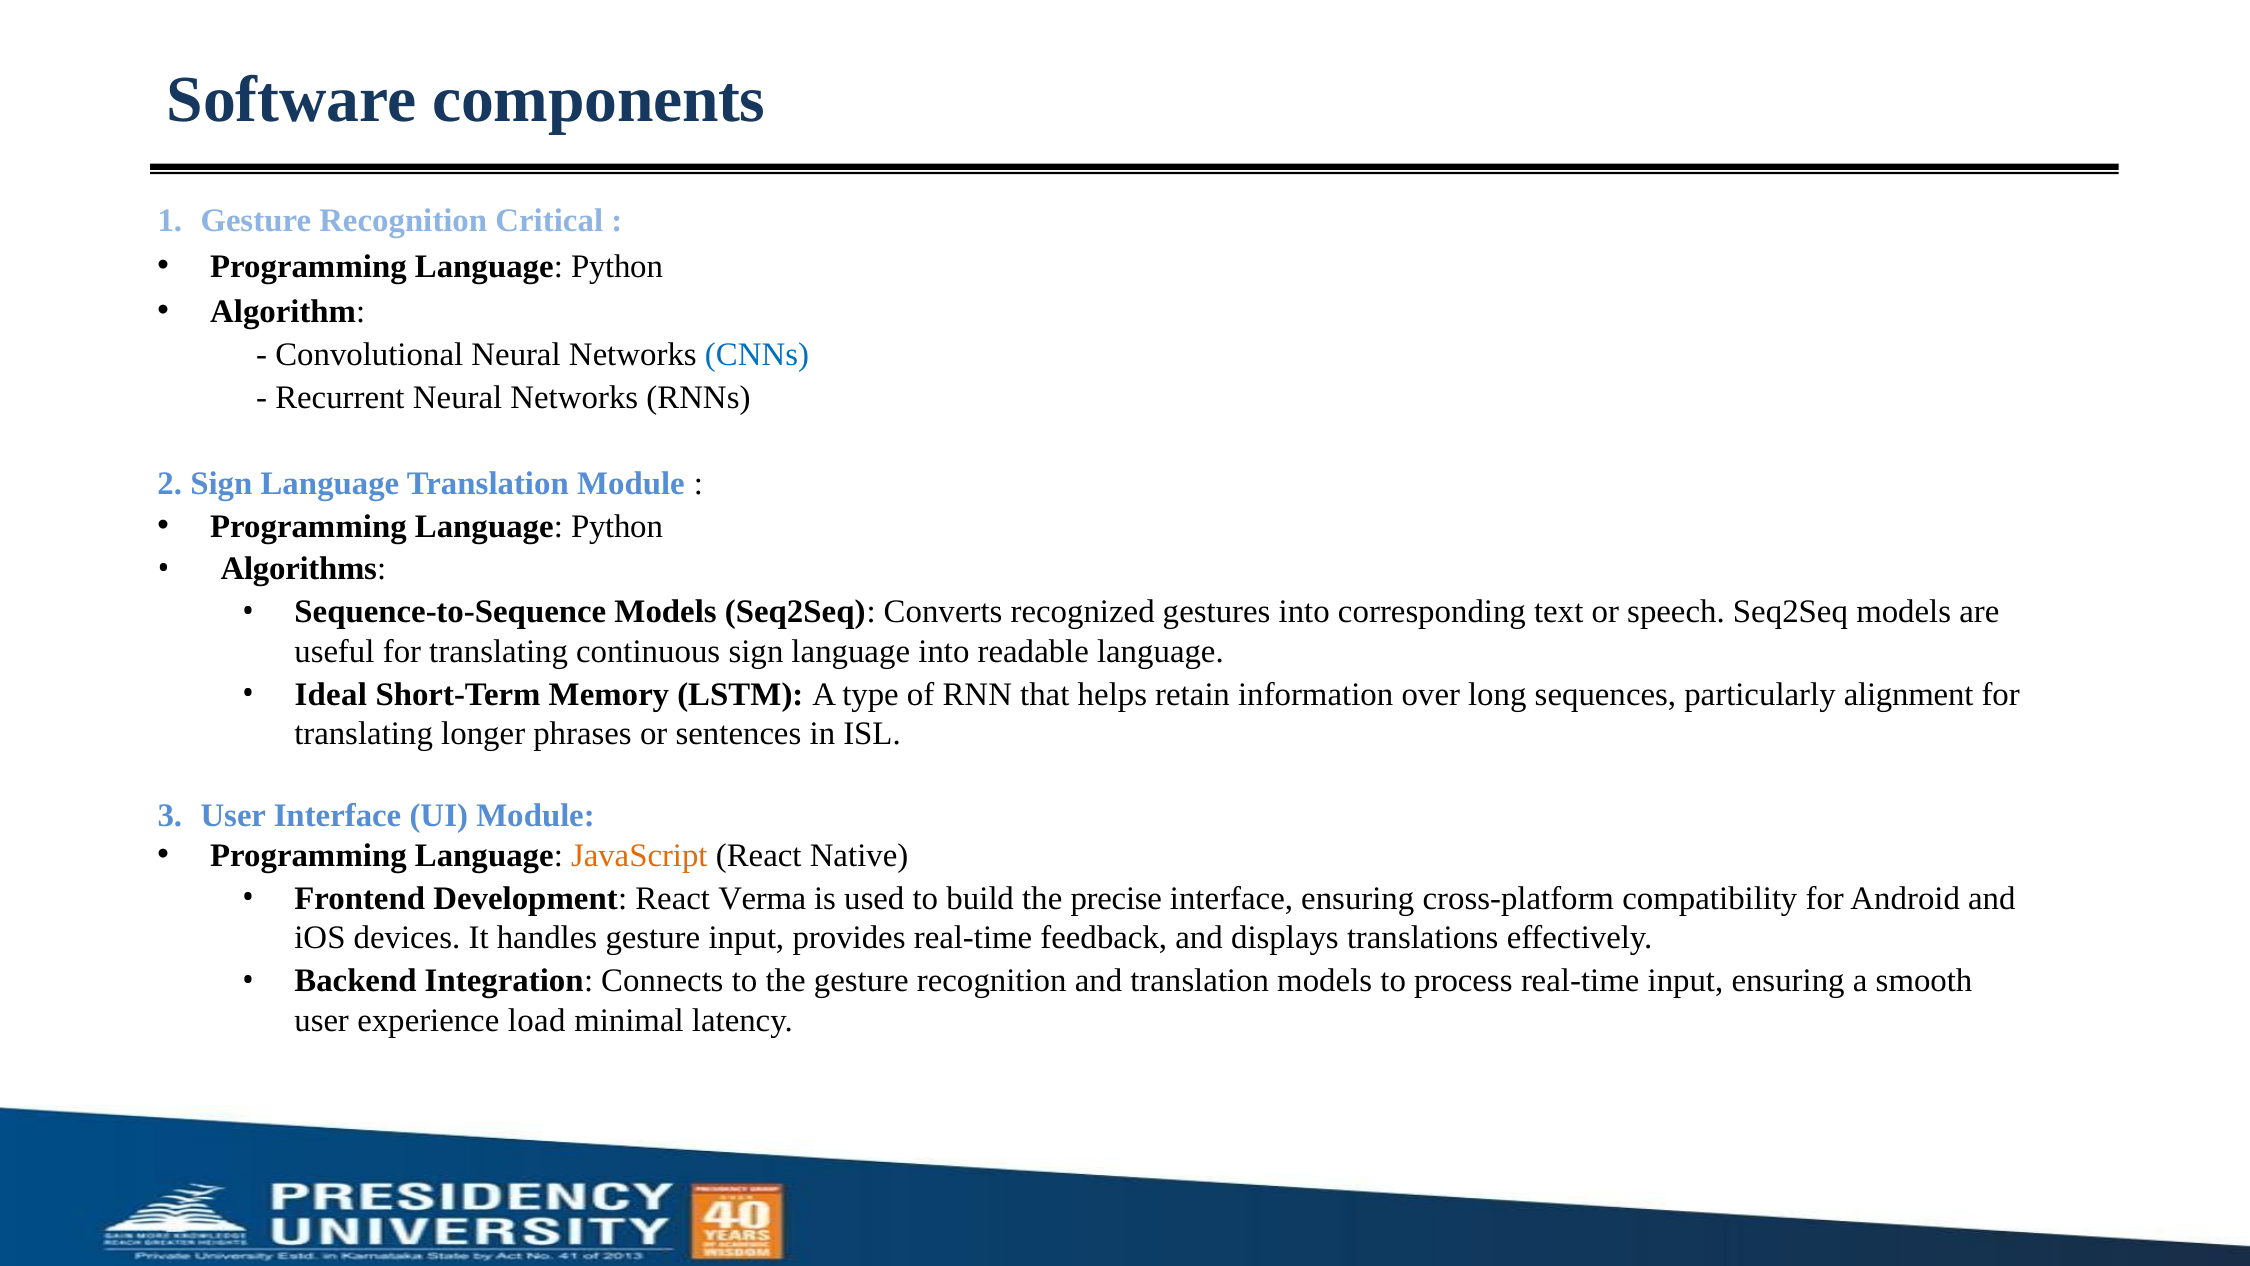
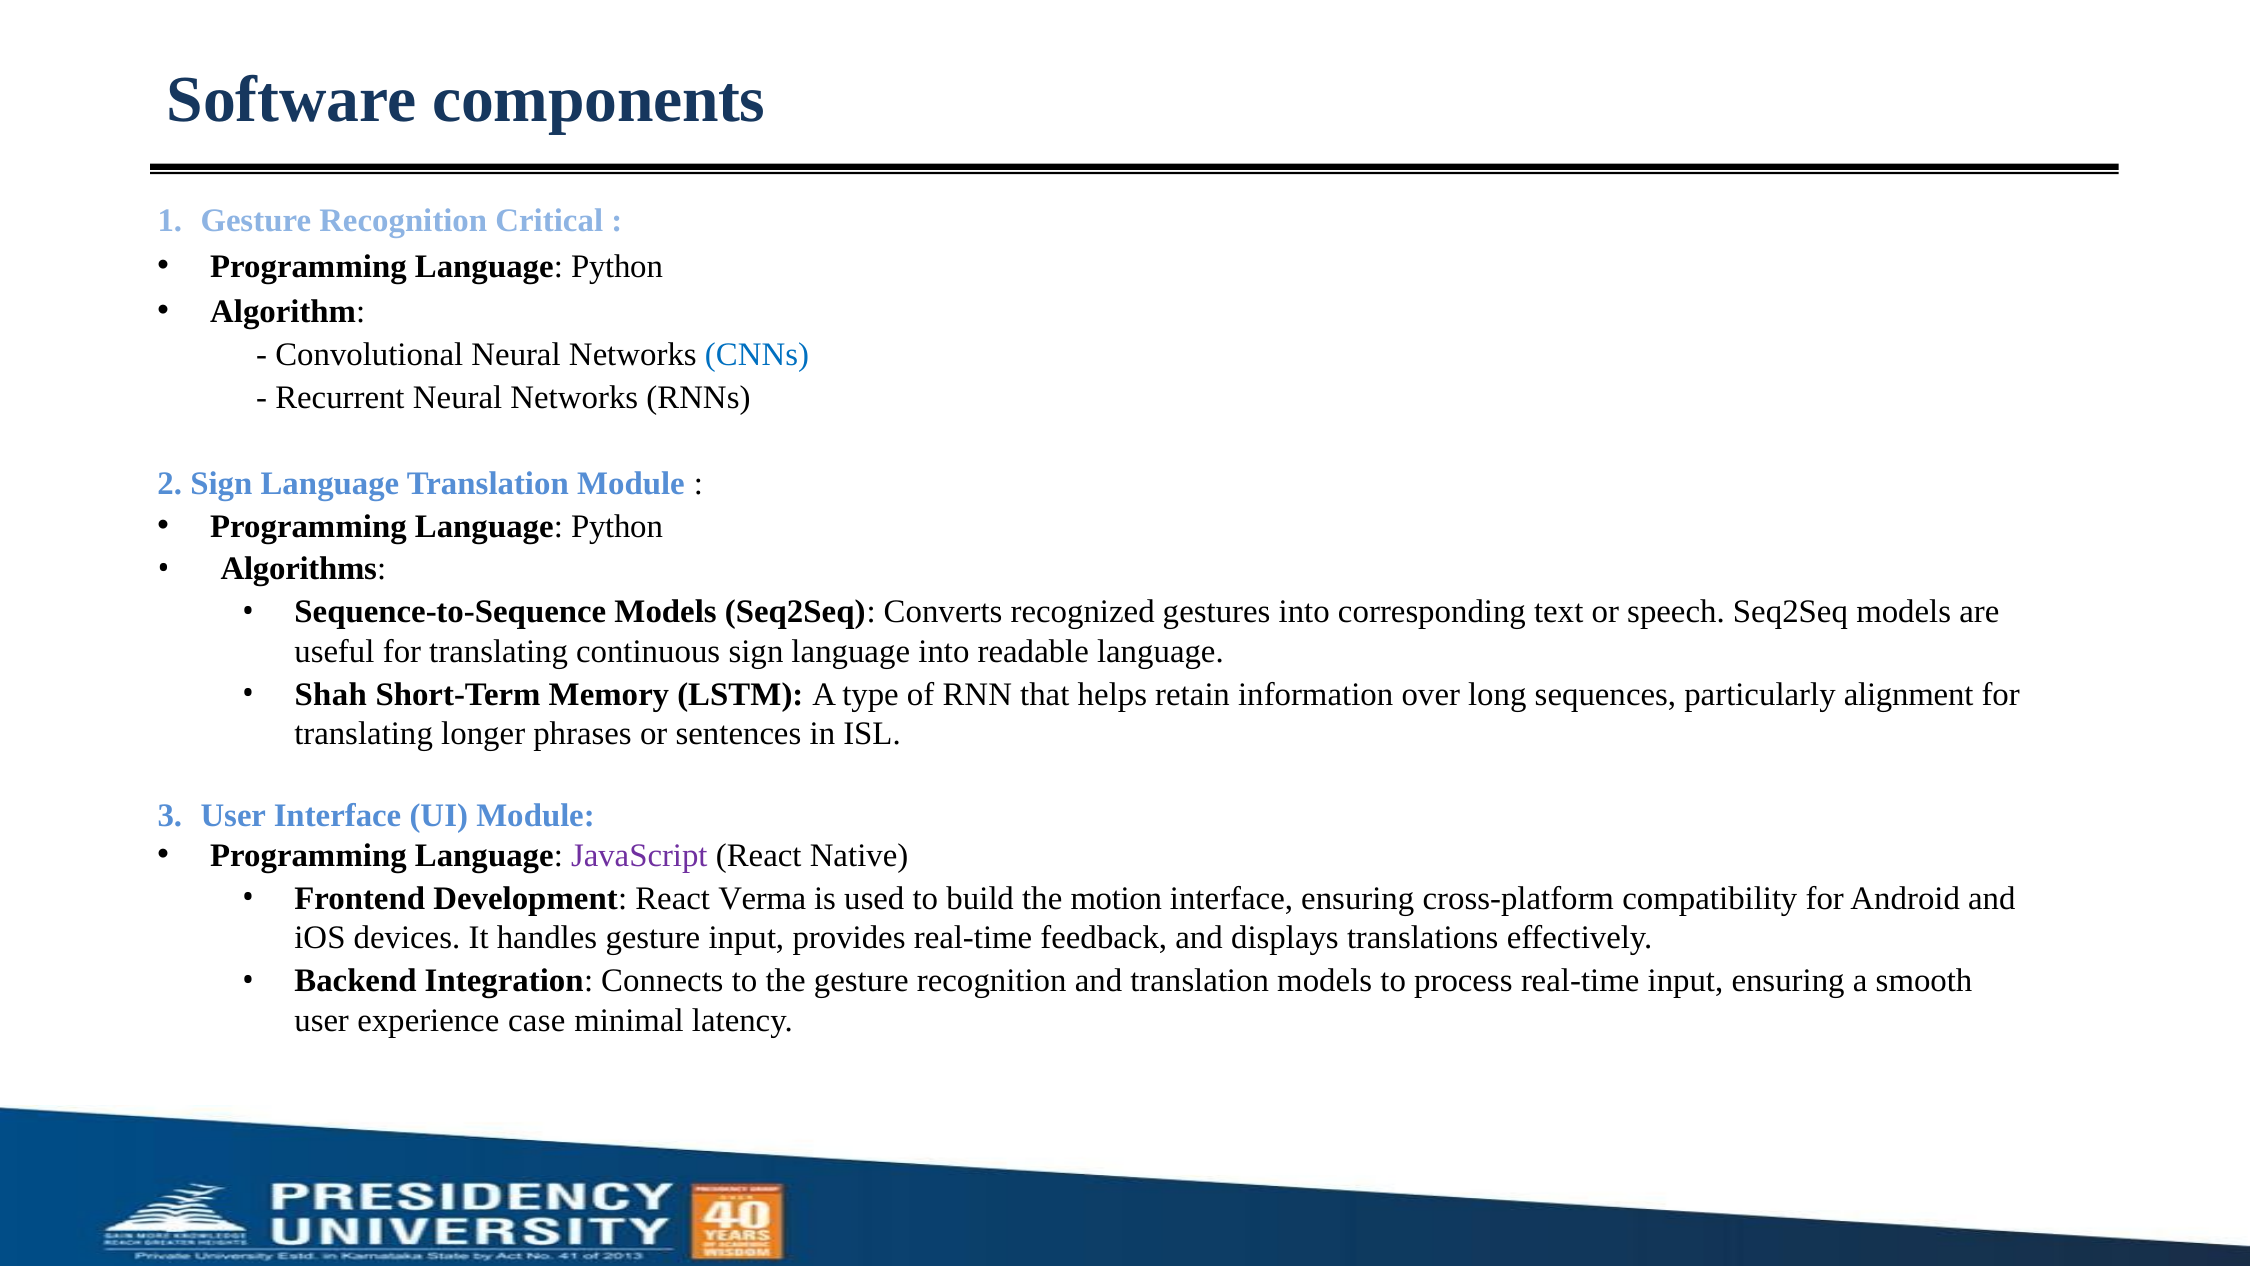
Ideal: Ideal -> Shah (331, 694)
JavaScript colour: orange -> purple (639, 855)
precise: precise -> motion (1116, 898)
load: load -> case (537, 1020)
